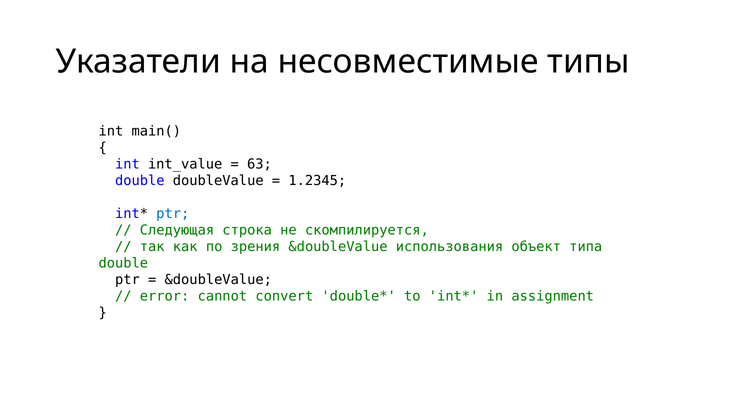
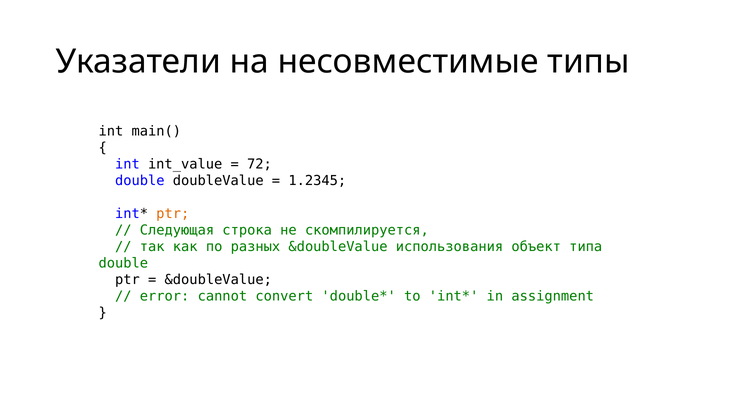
63: 63 -> 72 (259, 164)
ptr colour: blue -> orange (173, 214)
зрения: зрения -> разных (255, 247)
